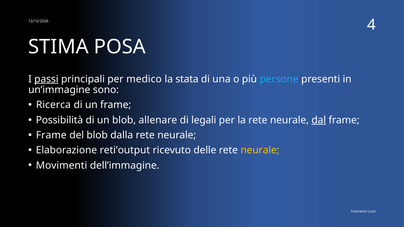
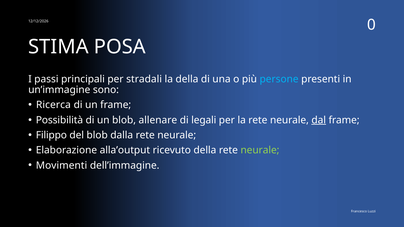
4: 4 -> 0 (371, 25)
passi underline: present -> none (46, 79)
medico: medico -> stradali (144, 79)
la stata: stata -> della (187, 79)
Frame: Frame -> Filippo (51, 135)
reti’output: reti’output -> alla’output (125, 150)
ricevuto delle: delle -> della (205, 150)
neurale colour: yellow -> light green (260, 150)
